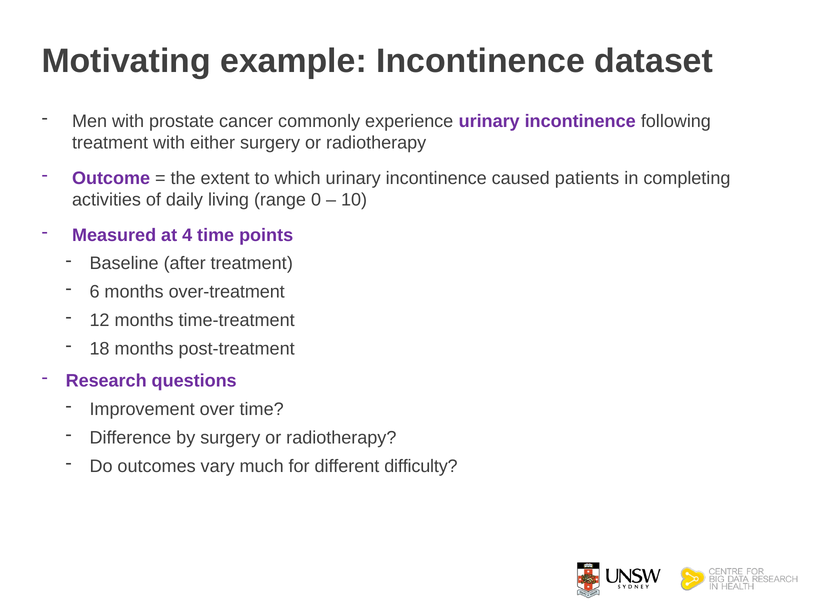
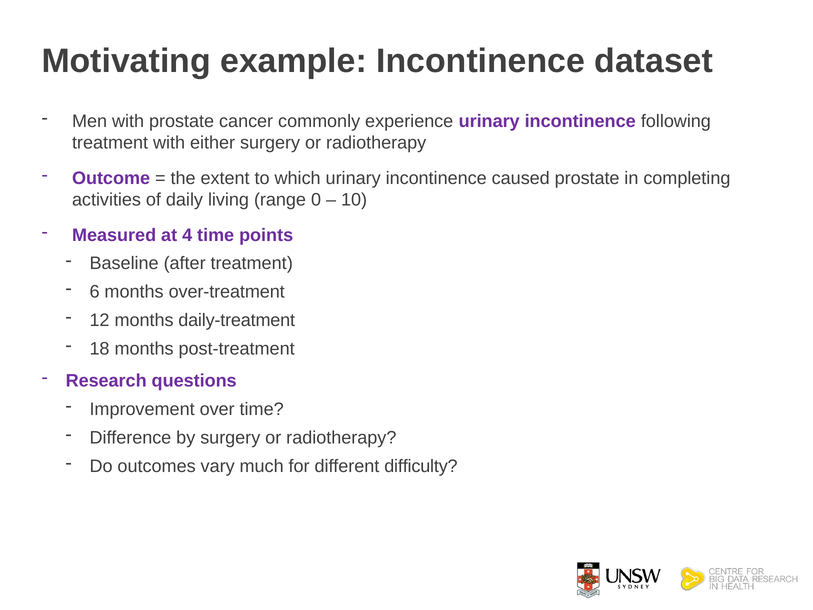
caused patients: patients -> prostate (587, 178)
time-treatment: time-treatment -> daily-treatment (237, 320)
